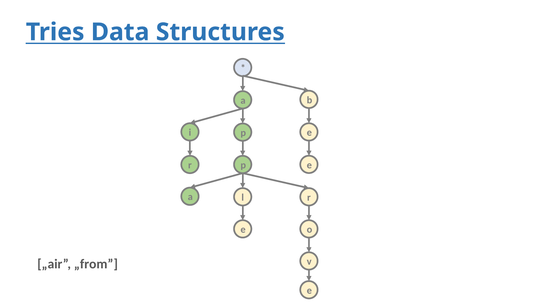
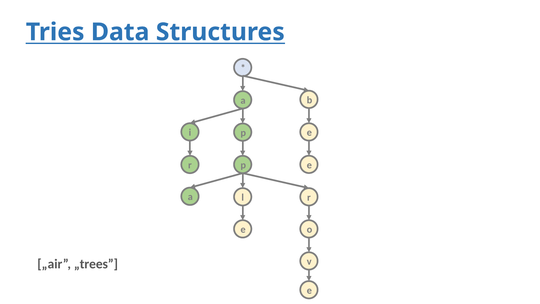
„from: „from -> „trees (96, 264)
